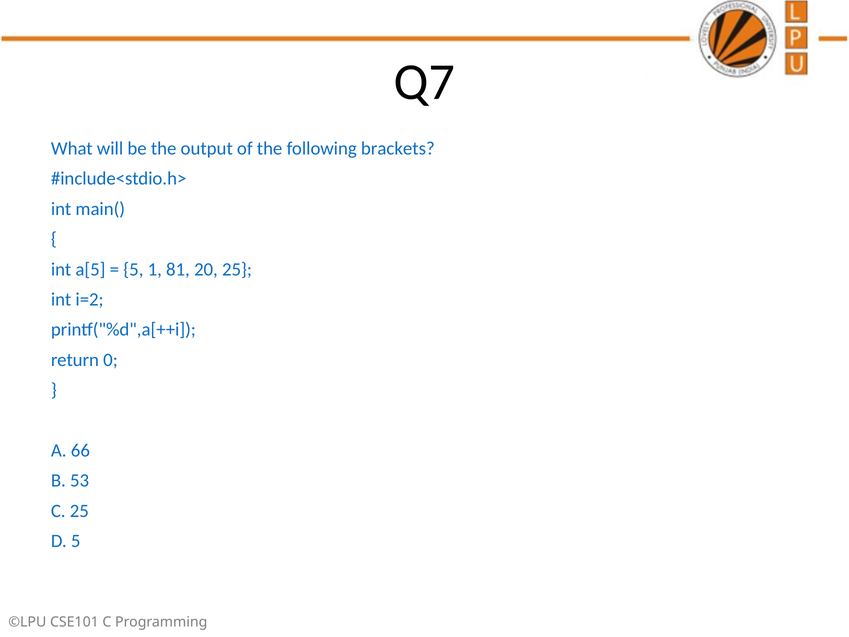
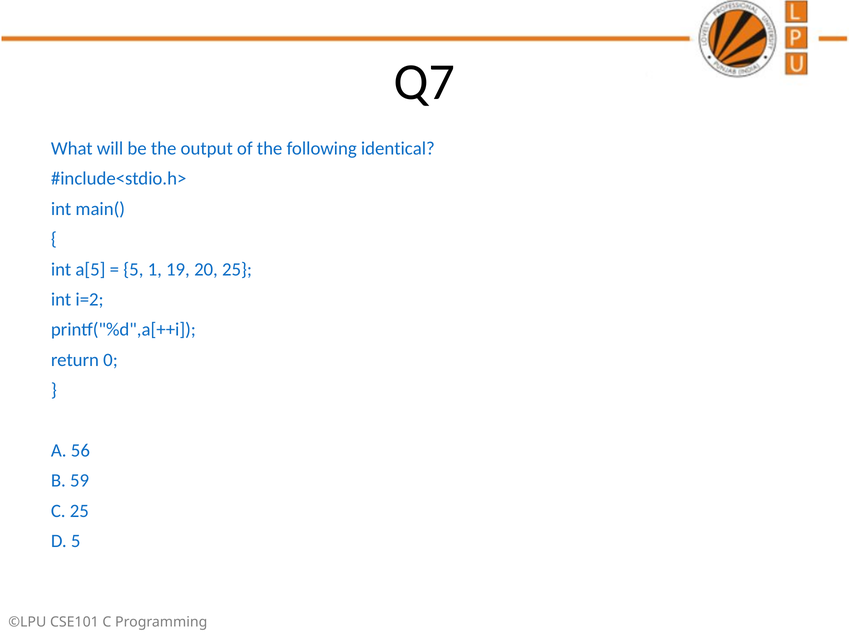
brackets: brackets -> identical (398, 149)
81: 81 -> 19 (178, 269)
66: 66 -> 56 (80, 450)
53: 53 -> 59 (80, 481)
